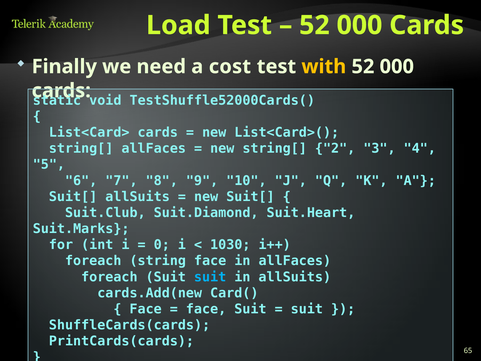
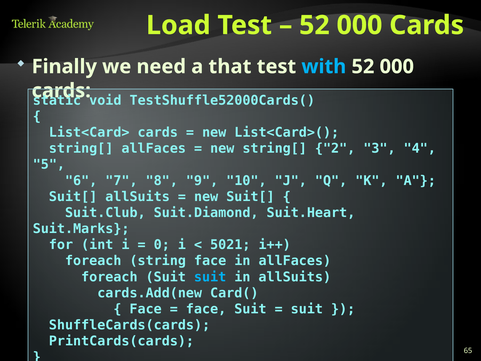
cost: cost -> that (230, 67)
with colour: yellow -> light blue (324, 67)
1030: 1030 -> 5021 (230, 245)
